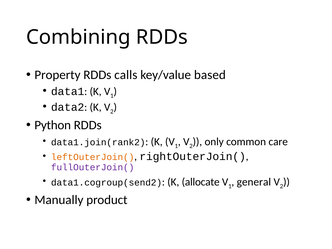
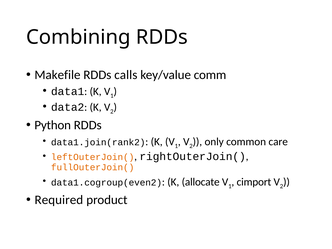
Property: Property -> Makefile (57, 75)
based: based -> comm (210, 75)
fullOuterJoin( colour: purple -> orange (93, 167)
data1.cogroup(send2: data1.cogroup(send2 -> data1.cogroup(even2 (106, 182)
general: general -> cimport (254, 182)
Manually: Manually -> Required (59, 200)
